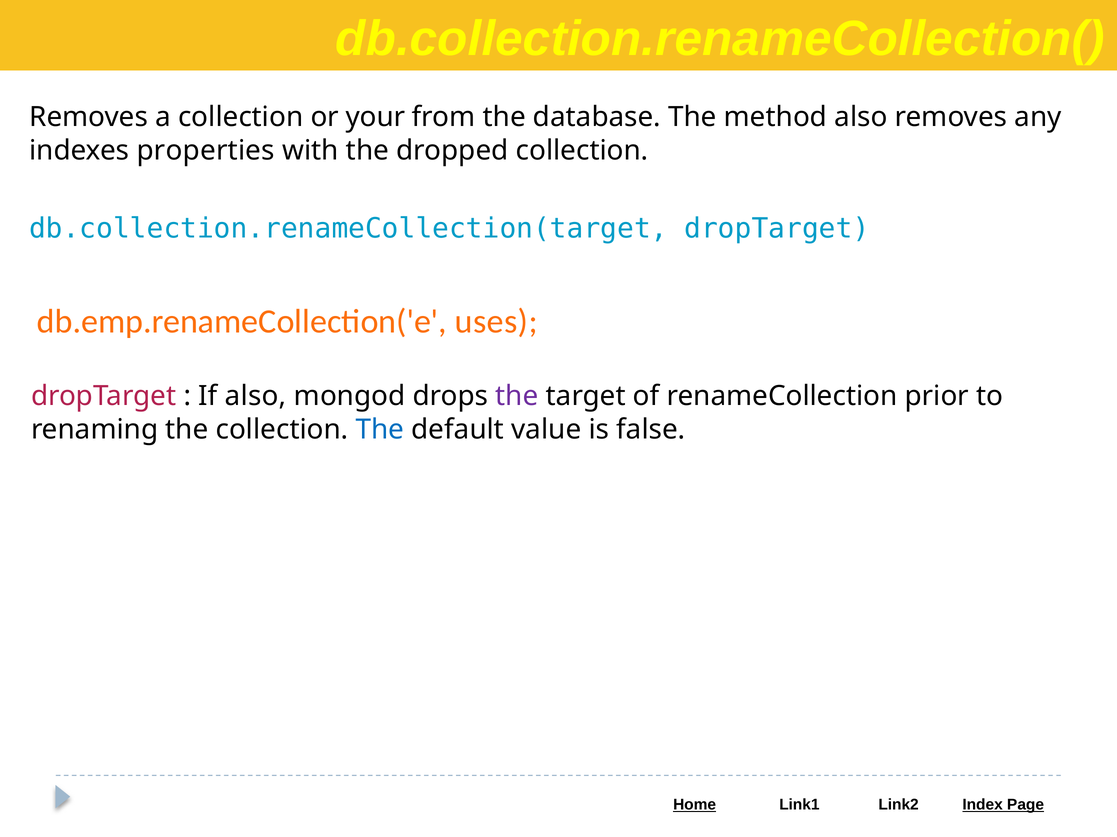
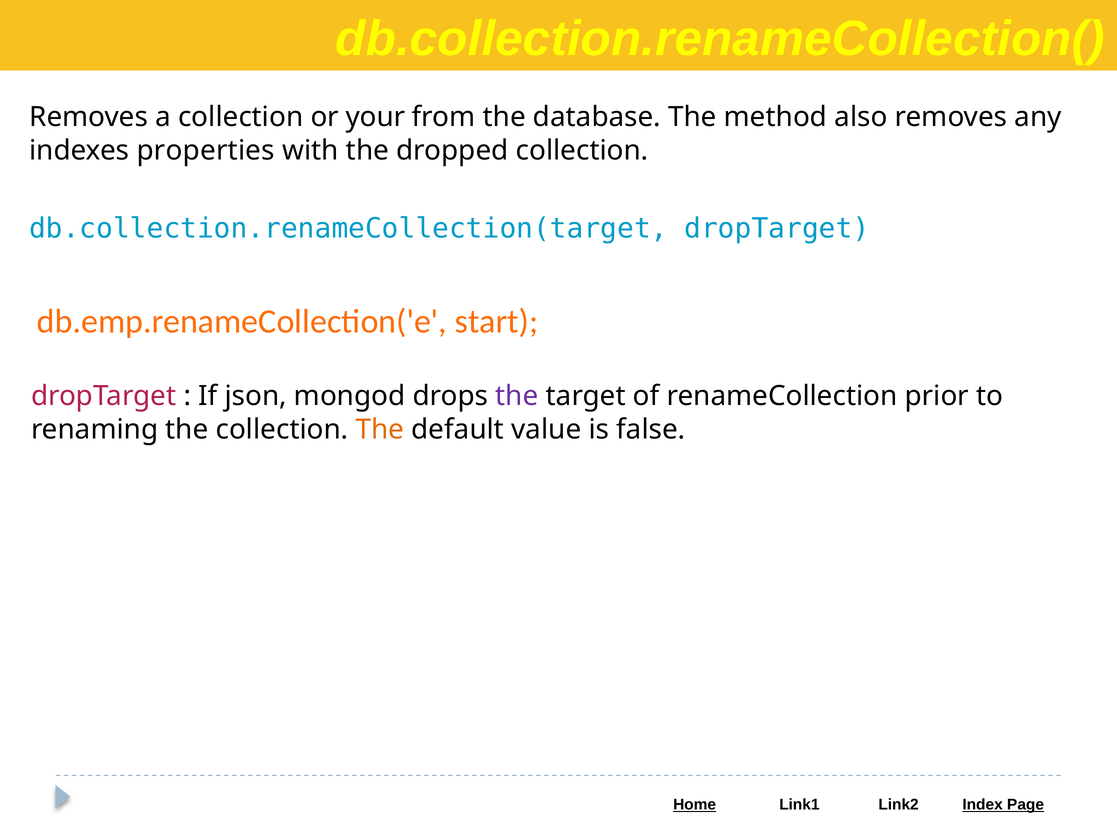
uses: uses -> start (496, 322)
If also: also -> json (256, 397)
The colour: blue -> orange (380, 430)
